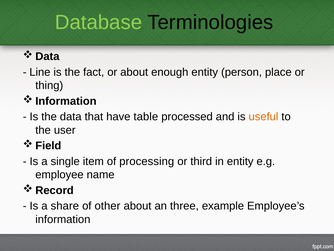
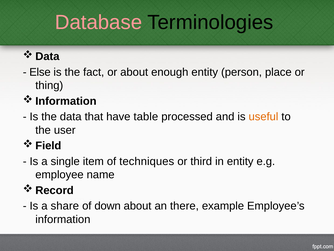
Database colour: light green -> pink (98, 22)
Line: Line -> Else (40, 72)
processing: processing -> techniques (147, 161)
other: other -> down (108, 206)
three: three -> there (184, 206)
